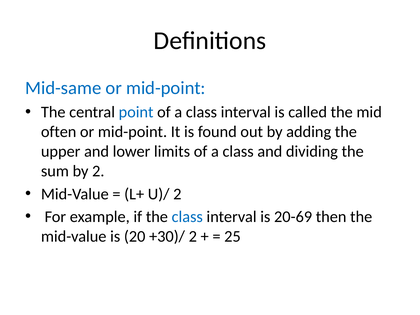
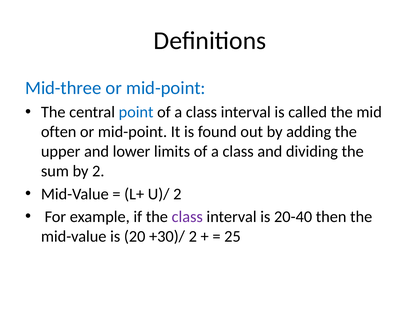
Mid-same: Mid-same -> Mid-three (63, 88)
class colour: blue -> purple (187, 217)
20-69: 20-69 -> 20-40 (293, 217)
